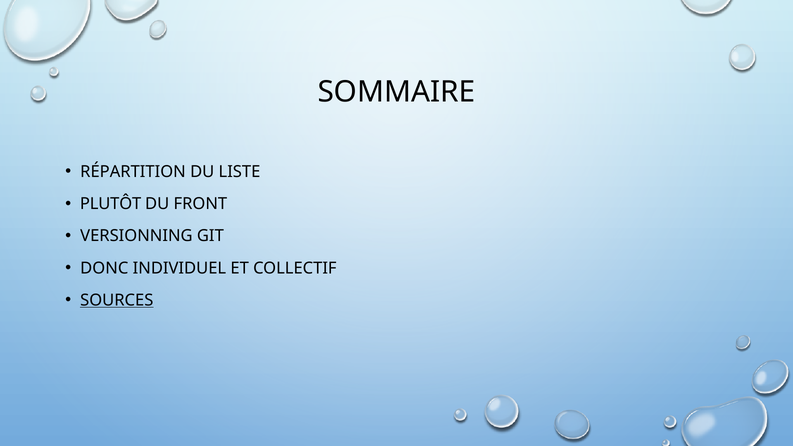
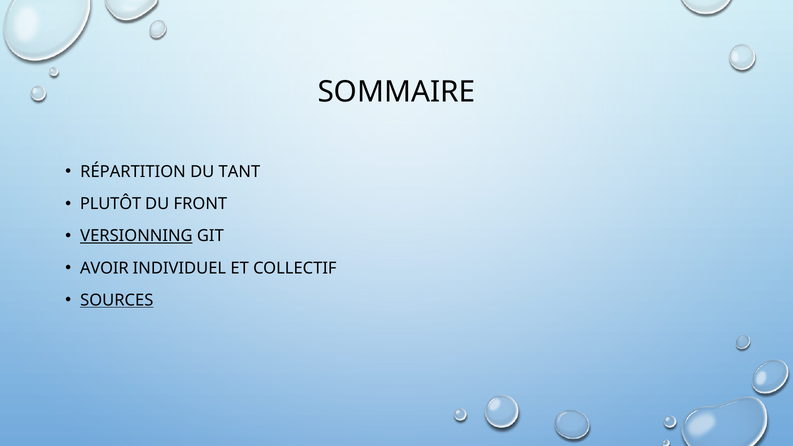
LISTE: LISTE -> TANT (239, 172)
VERSIONNING underline: none -> present (136, 236)
DONC: DONC -> AVOIR (104, 268)
